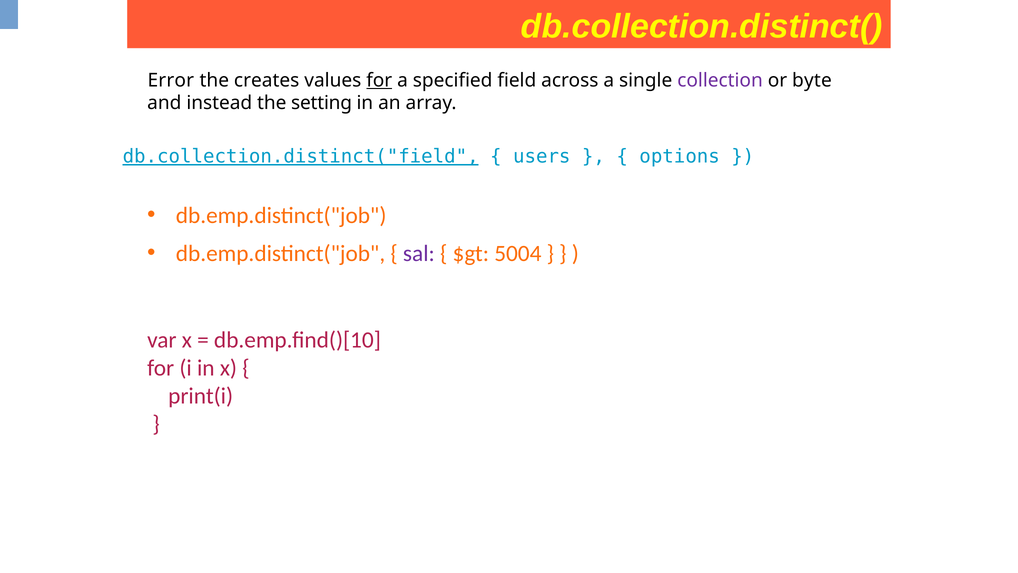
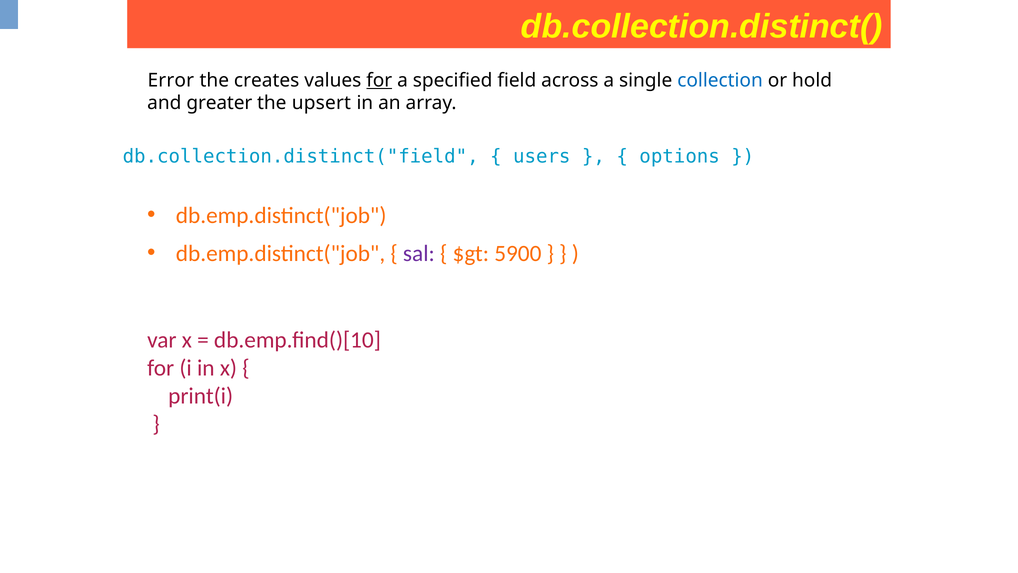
collection colour: purple -> blue (720, 80)
byte: byte -> hold (812, 80)
instead: instead -> greater (219, 103)
setting: setting -> upsert (321, 103)
db.collection.distinct("field underline: present -> none (301, 156)
5004: 5004 -> 5900 (518, 253)
